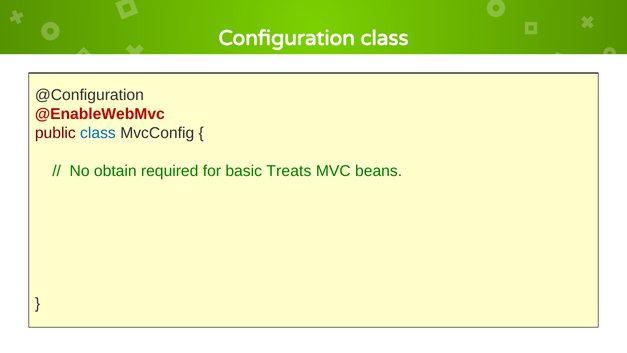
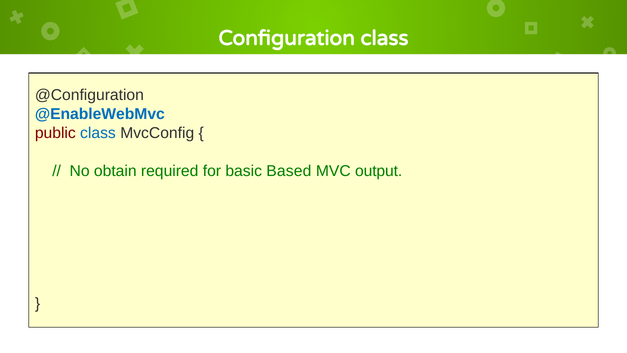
@EnableWebMvc colour: red -> blue (100, 114)
Treats: Treats -> Based (289, 171)
beans: beans -> output (379, 171)
